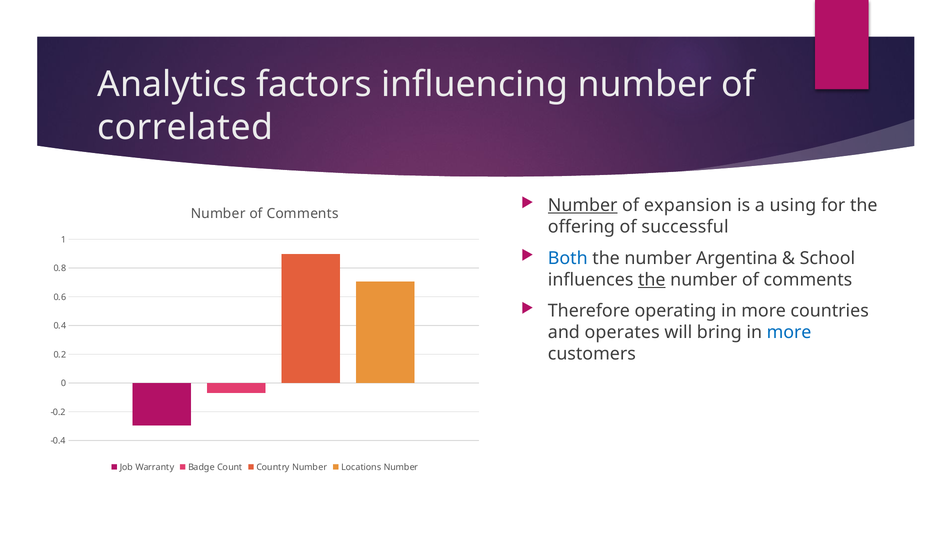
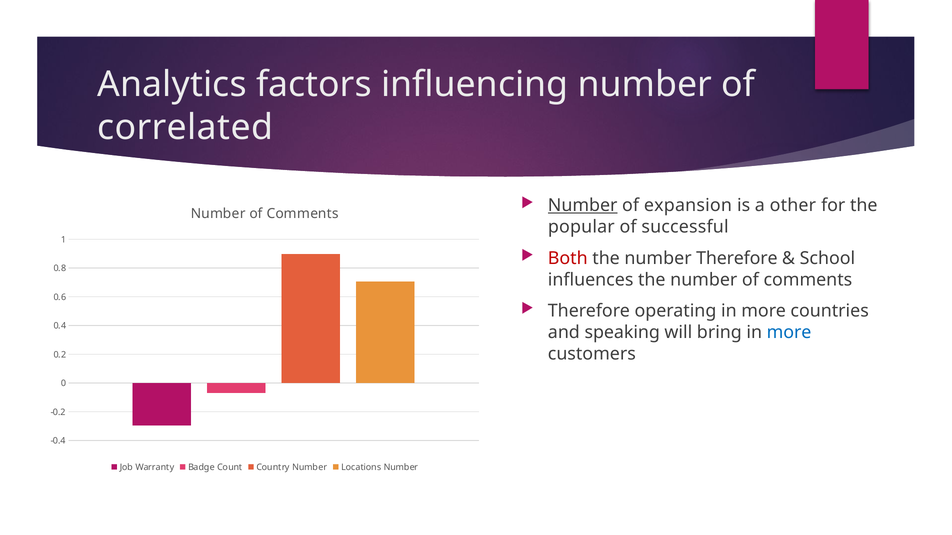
using: using -> other (793, 206)
offering: offering -> popular (581, 227)
Both colour: blue -> red (568, 258)
number Argentina: Argentina -> Therefore (737, 258)
the underline: present -> none (652, 280)
operates: operates -> speaking (622, 333)
